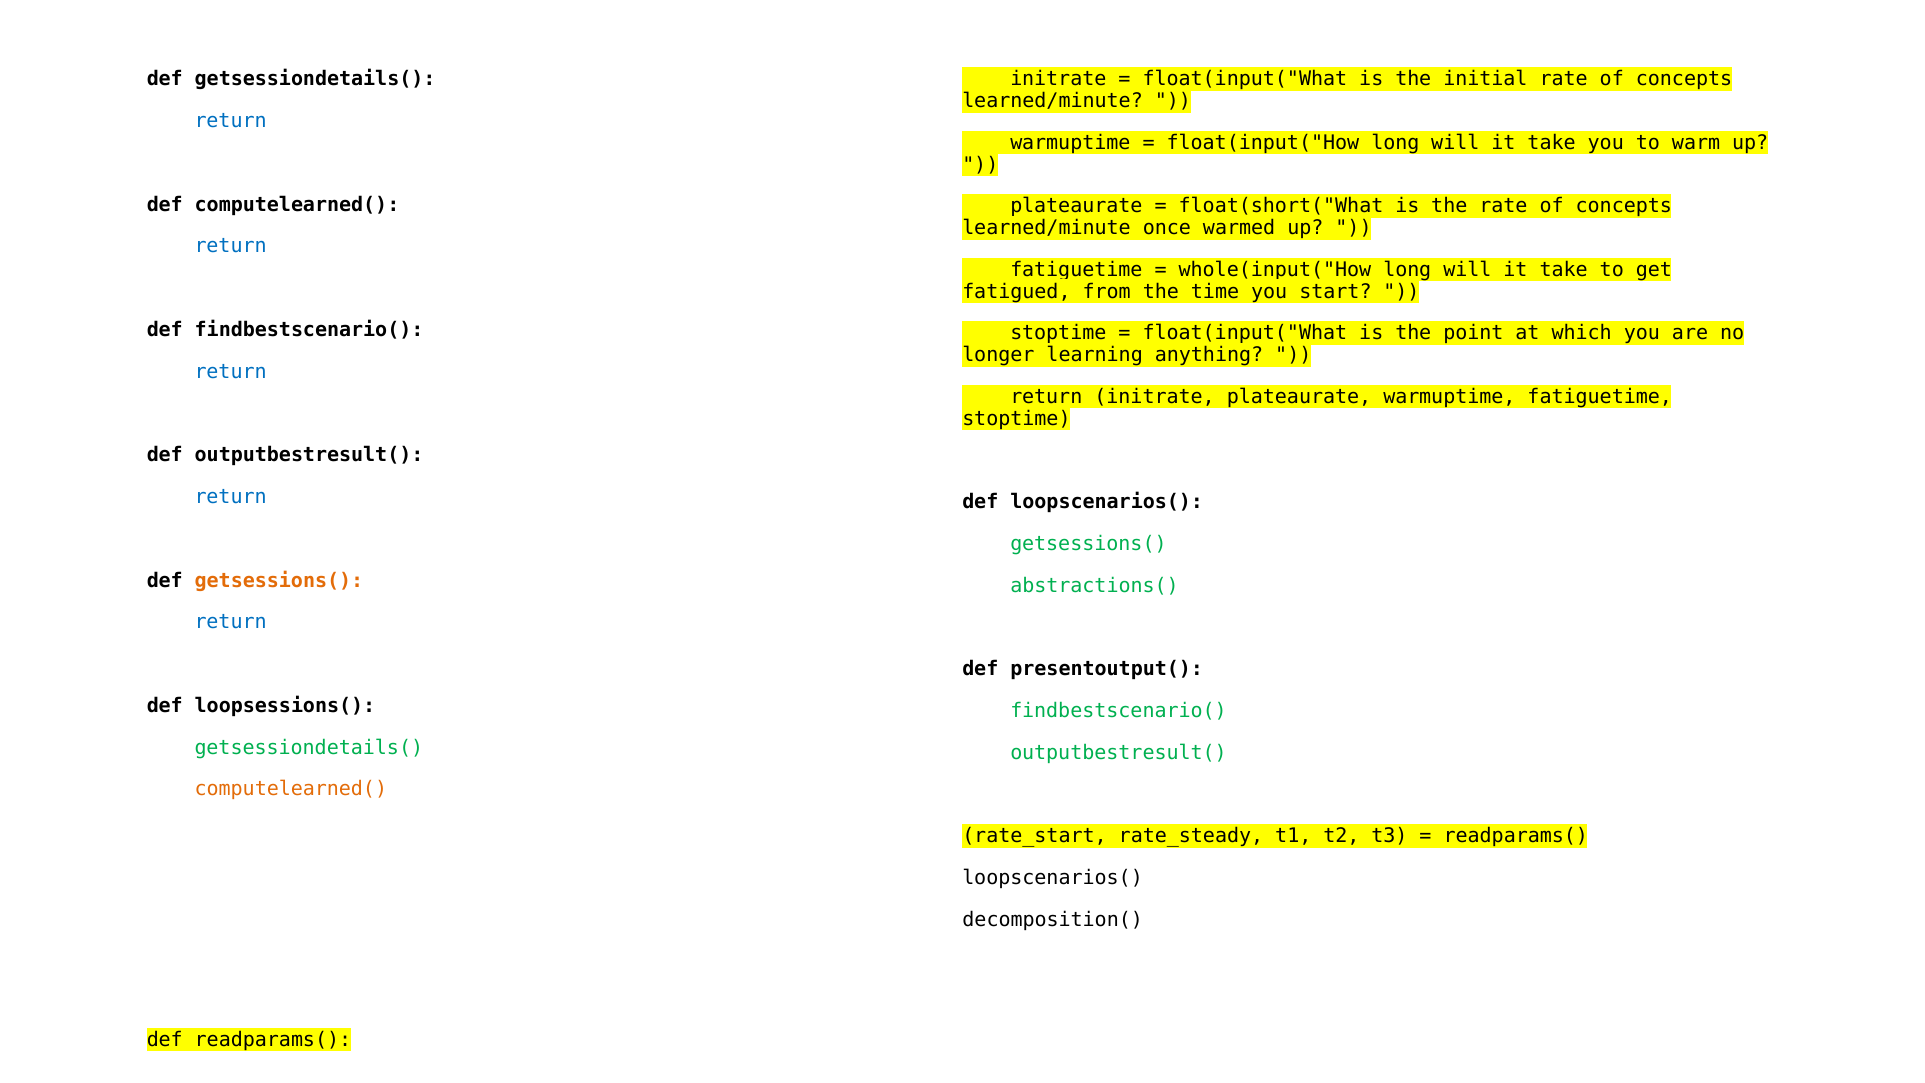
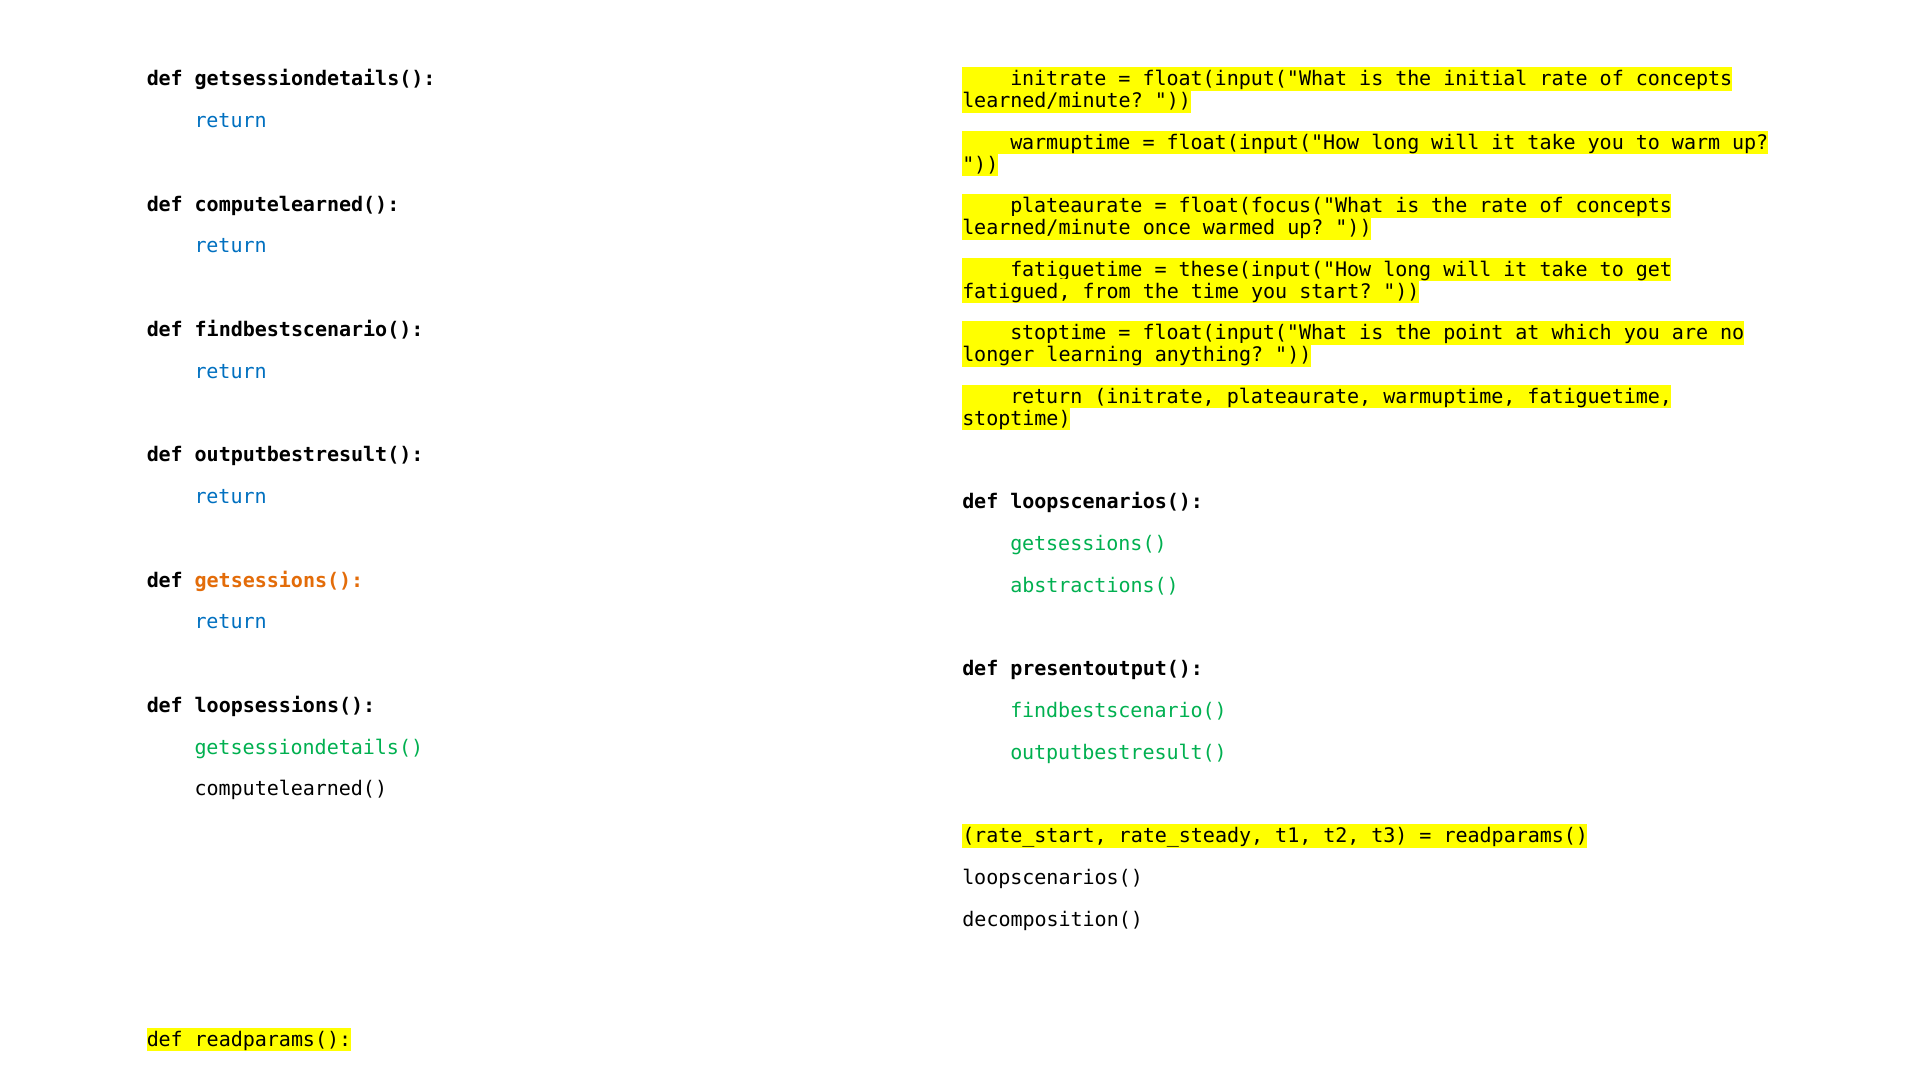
float(short("What: float(short("What -> float(focus("What (1281, 206)
whole(input("How: whole(input("How -> these(input("How (1275, 270)
computelearned( colour: orange -> black (291, 789)
